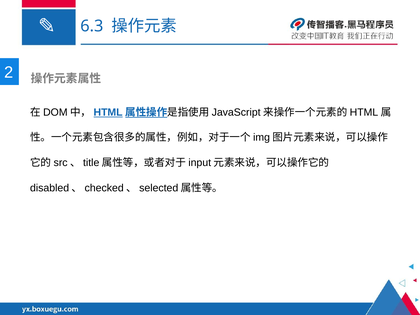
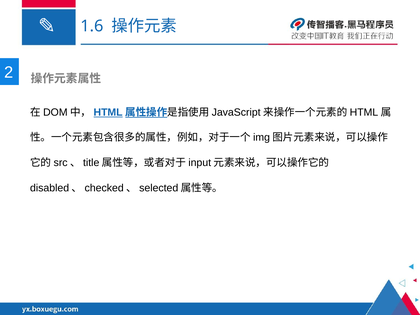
6.3: 6.3 -> 1.6 (92, 26)
